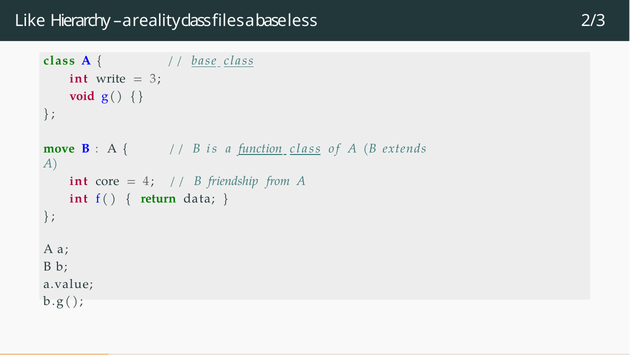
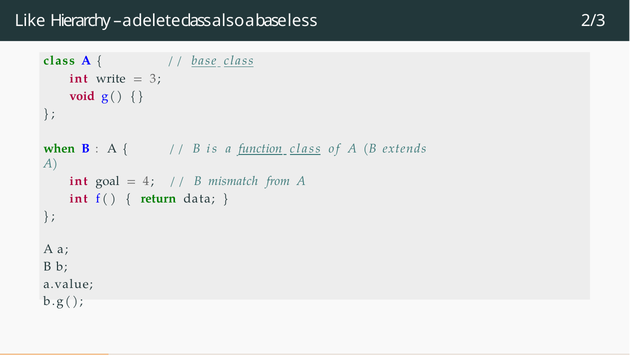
reality: reality -> delete (156, 21)
files: files -> also (228, 21)
move: move -> when (59, 148)
core: core -> goal (108, 181)
friendship: friendship -> mismatch (233, 181)
